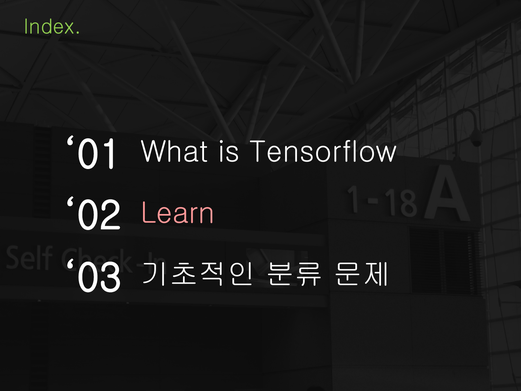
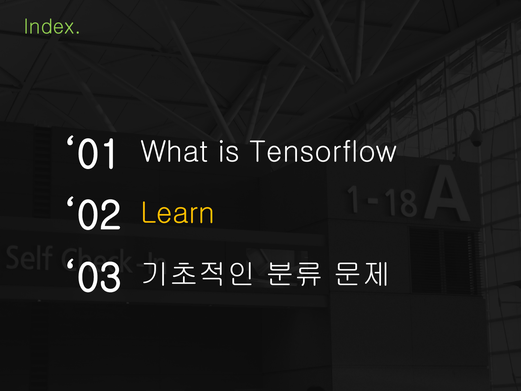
Learn colour: pink -> yellow (178, 213)
